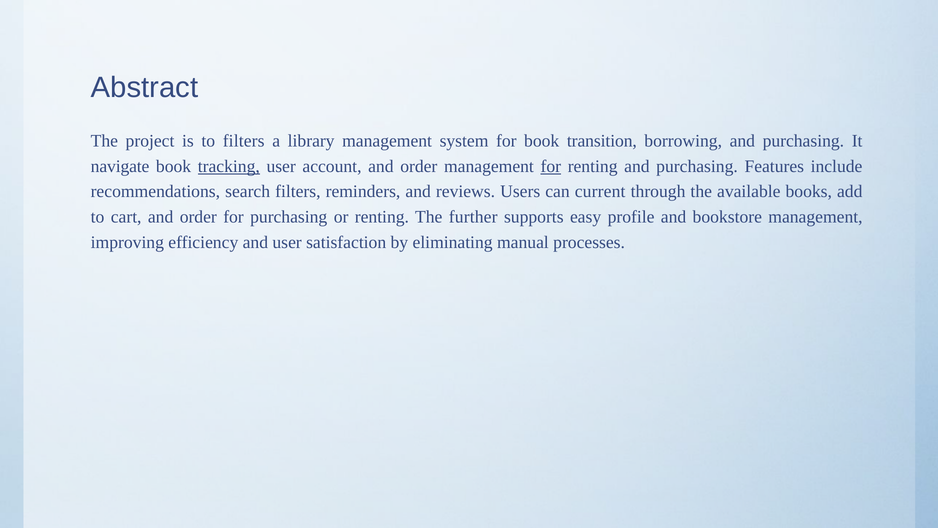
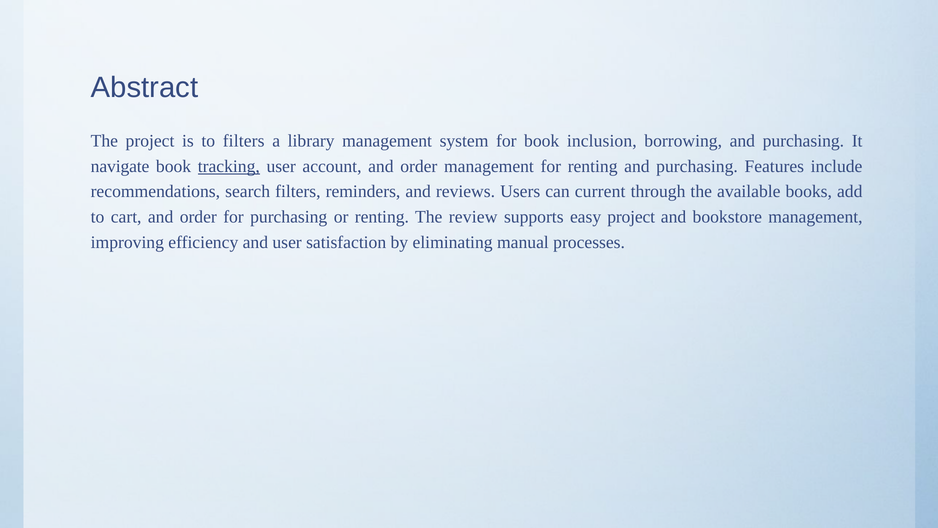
transition: transition -> inclusion (602, 141)
for underline: present -> none (551, 166)
further: further -> review (473, 217)
easy profile: profile -> project (631, 217)
